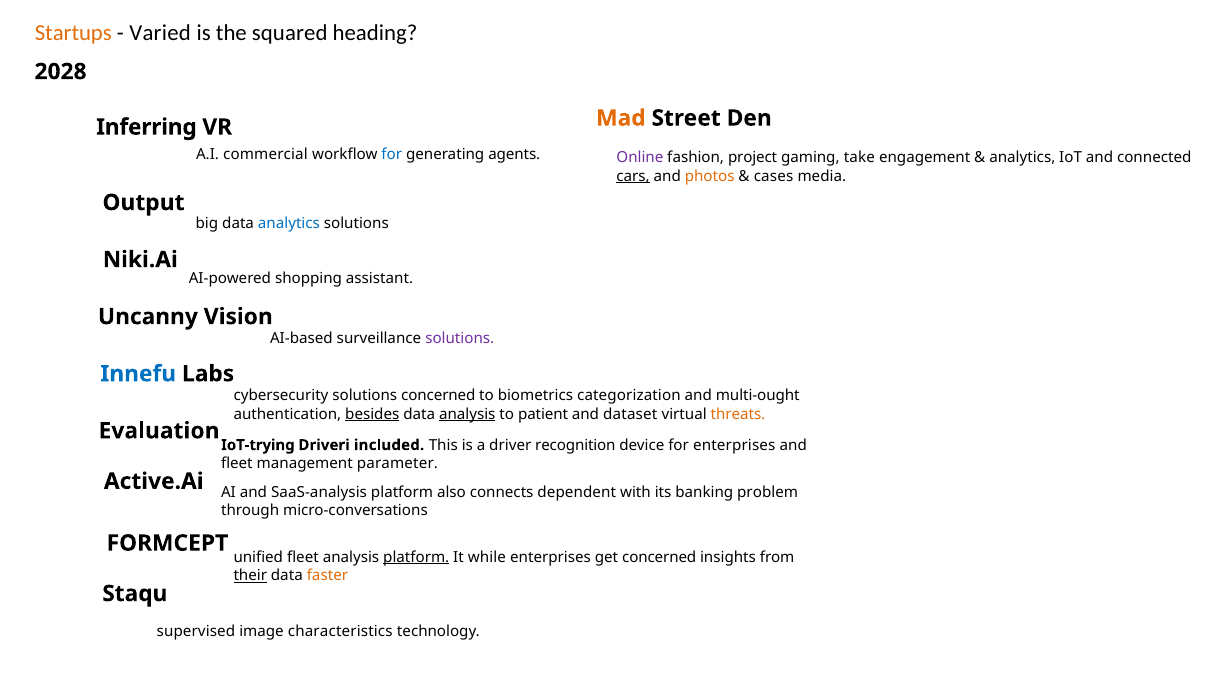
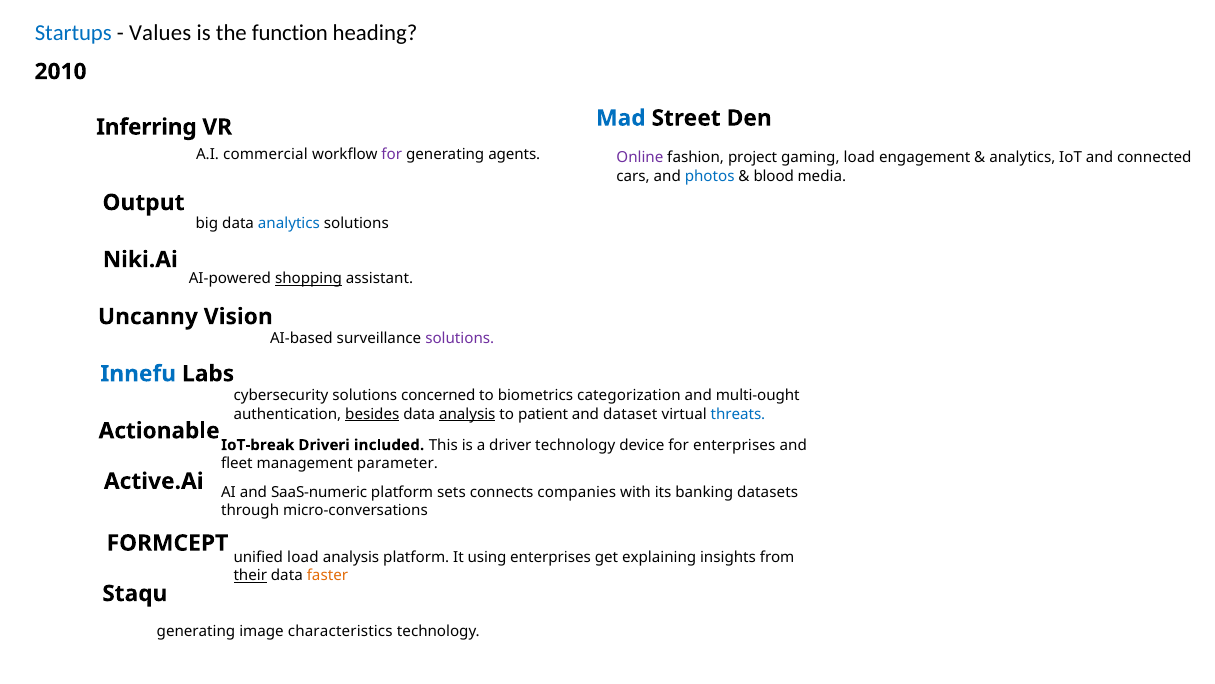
Startups colour: orange -> blue (73, 33)
Varied: Varied -> Values (160, 33)
squared: squared -> function (290, 33)
2028: 2028 -> 2010 (61, 72)
Mad colour: orange -> blue (621, 118)
for colour: blue -> purple (392, 155)
gaming take: take -> load (859, 158)
cars underline: present -> none (633, 176)
photos colour: orange -> blue (710, 176)
cases: cases -> blood (774, 176)
shopping underline: none -> present (308, 278)
threats colour: orange -> blue (738, 414)
Evaluation: Evaluation -> Actionable (159, 430)
IoT-trying: IoT-trying -> IoT-break (258, 445)
driver recognition: recognition -> technology (575, 445)
SaaS-analysis: SaaS-analysis -> SaaS-numeric (319, 492)
also: also -> sets (451, 492)
dependent: dependent -> companies (577, 492)
problem: problem -> datasets (768, 492)
unified fleet: fleet -> load (303, 557)
platform underline: present -> none (416, 557)
while: while -> using (487, 557)
get concerned: concerned -> explaining (659, 557)
supervised: supervised -> generating (196, 631)
